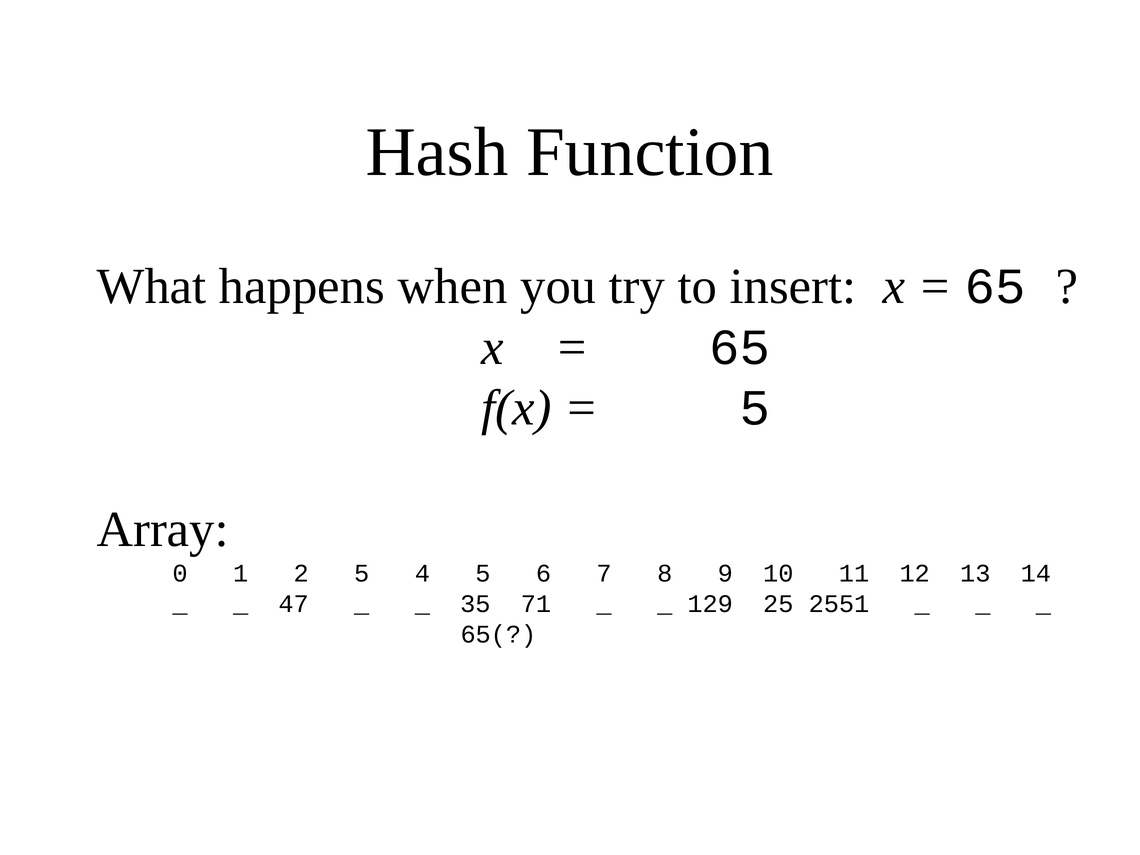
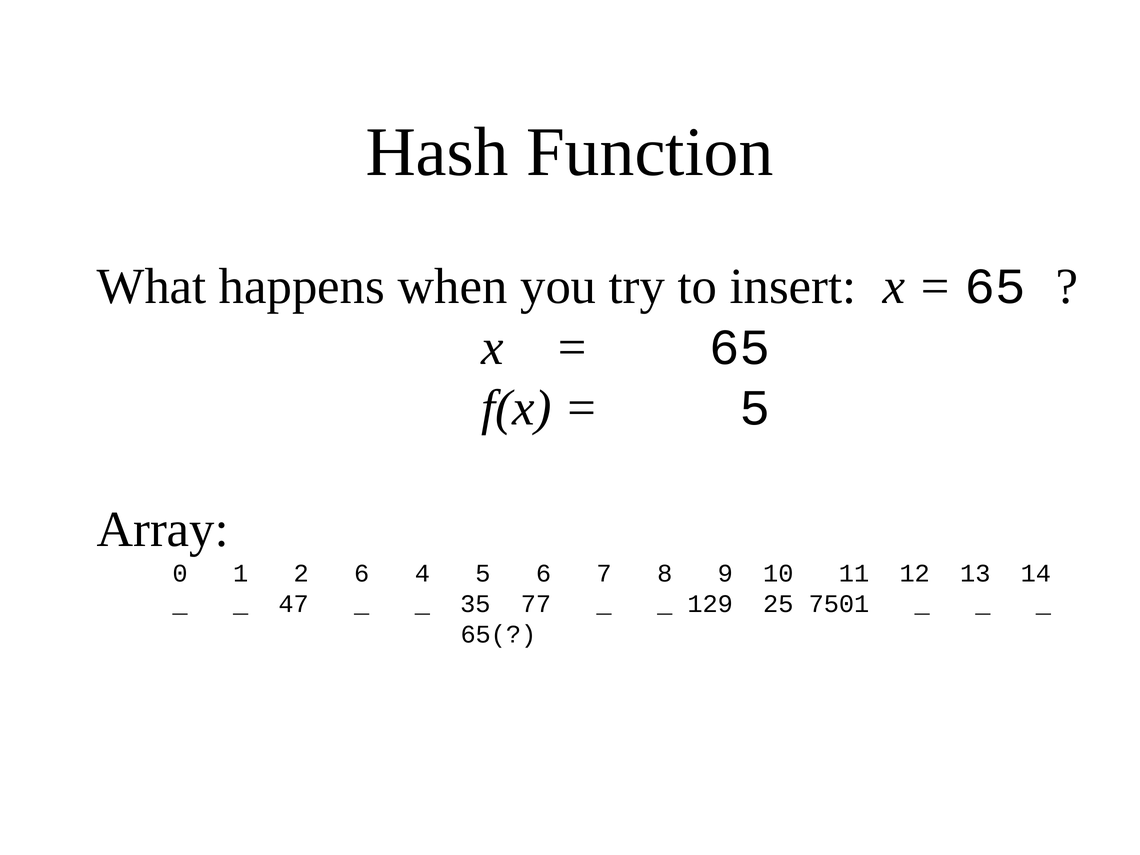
2 5: 5 -> 6 (362, 574)
71: 71 -> 77 (536, 604)
2551: 2551 -> 7501 (839, 604)
